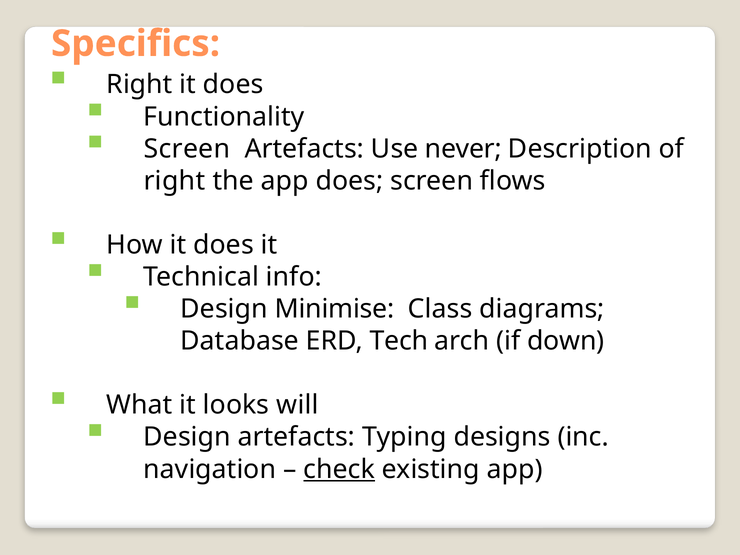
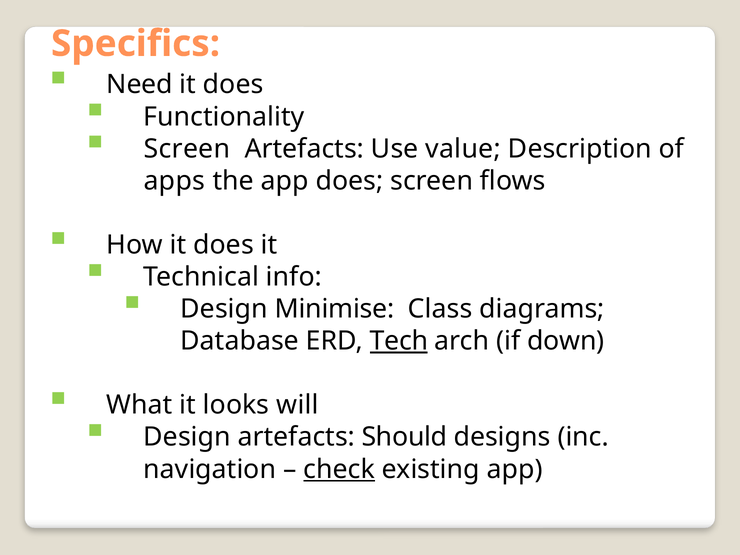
Right: Right -> Need (140, 85)
never: never -> value (463, 149)
right: right -> apps (174, 181)
Tech underline: none -> present (399, 341)
Typing: Typing -> Should (404, 437)
